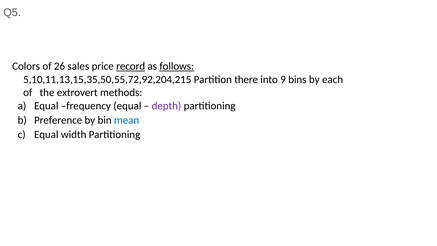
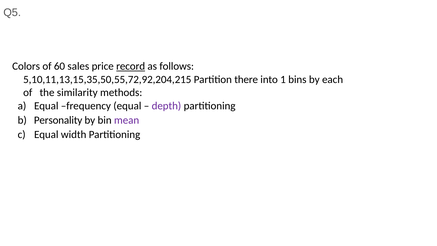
26: 26 -> 60 (59, 66)
follows underline: present -> none (177, 66)
9: 9 -> 1 (283, 79)
extrovert: extrovert -> similarity (77, 93)
Preference: Preference -> Personality (58, 120)
mean colour: blue -> purple (127, 120)
